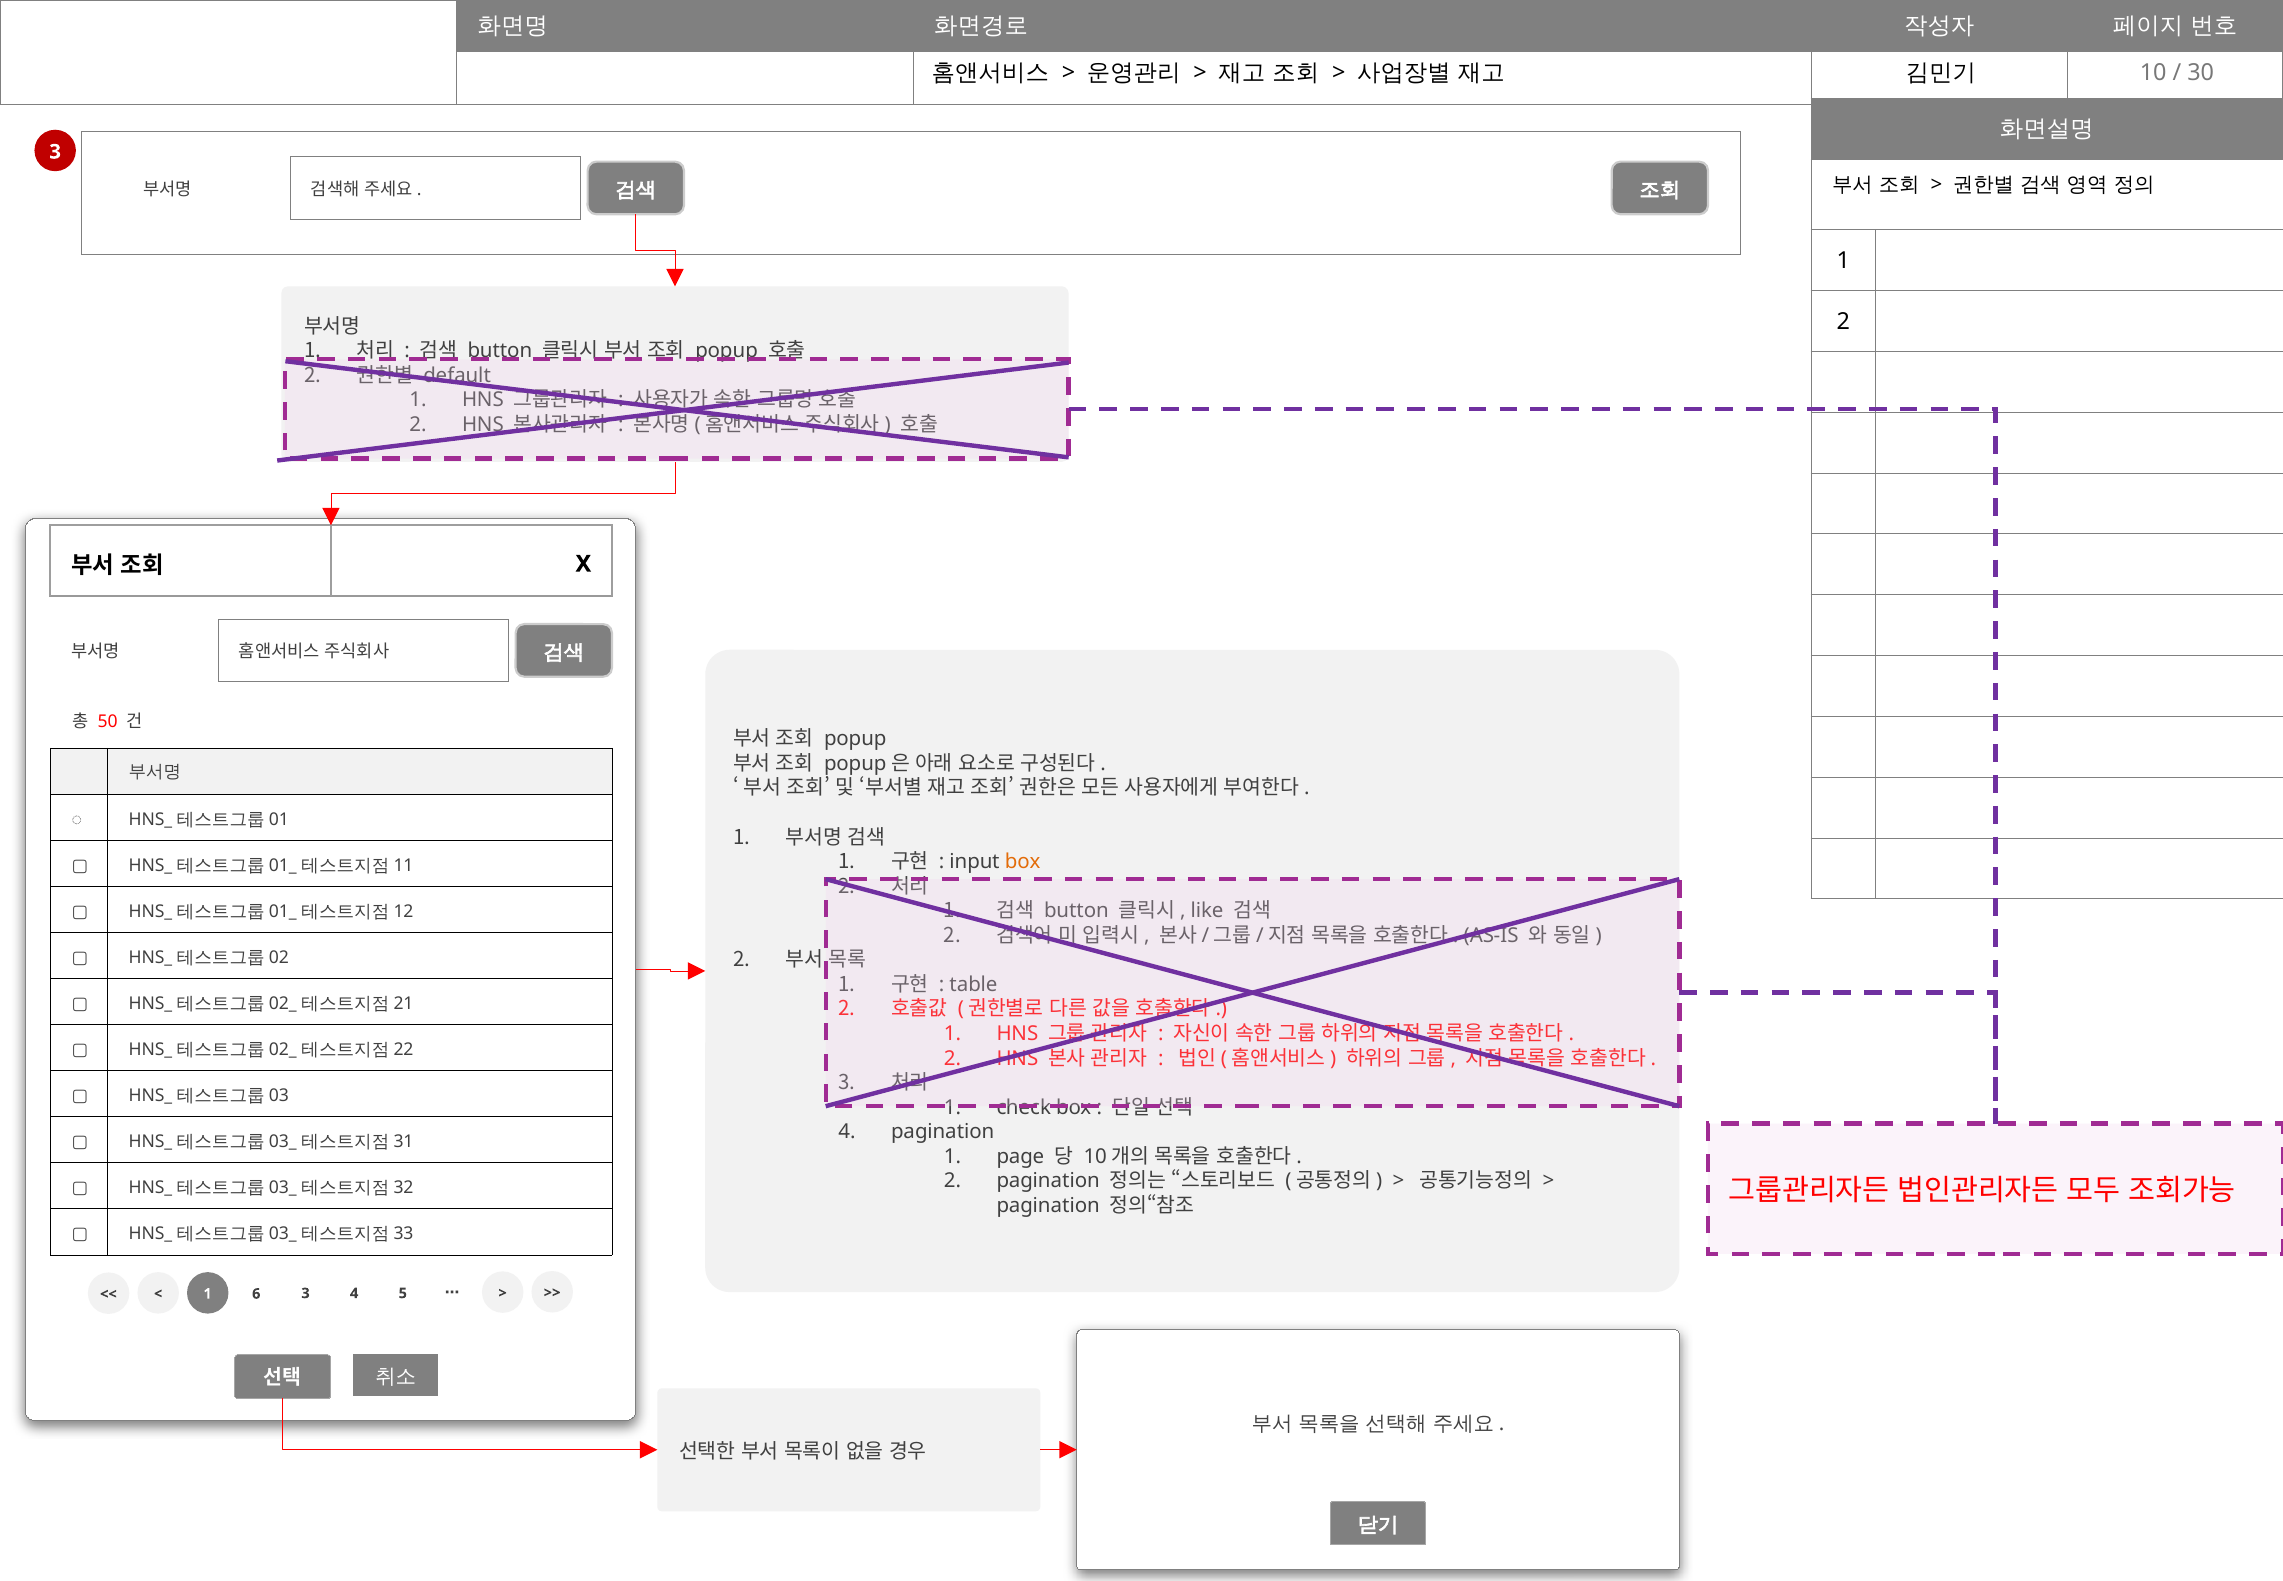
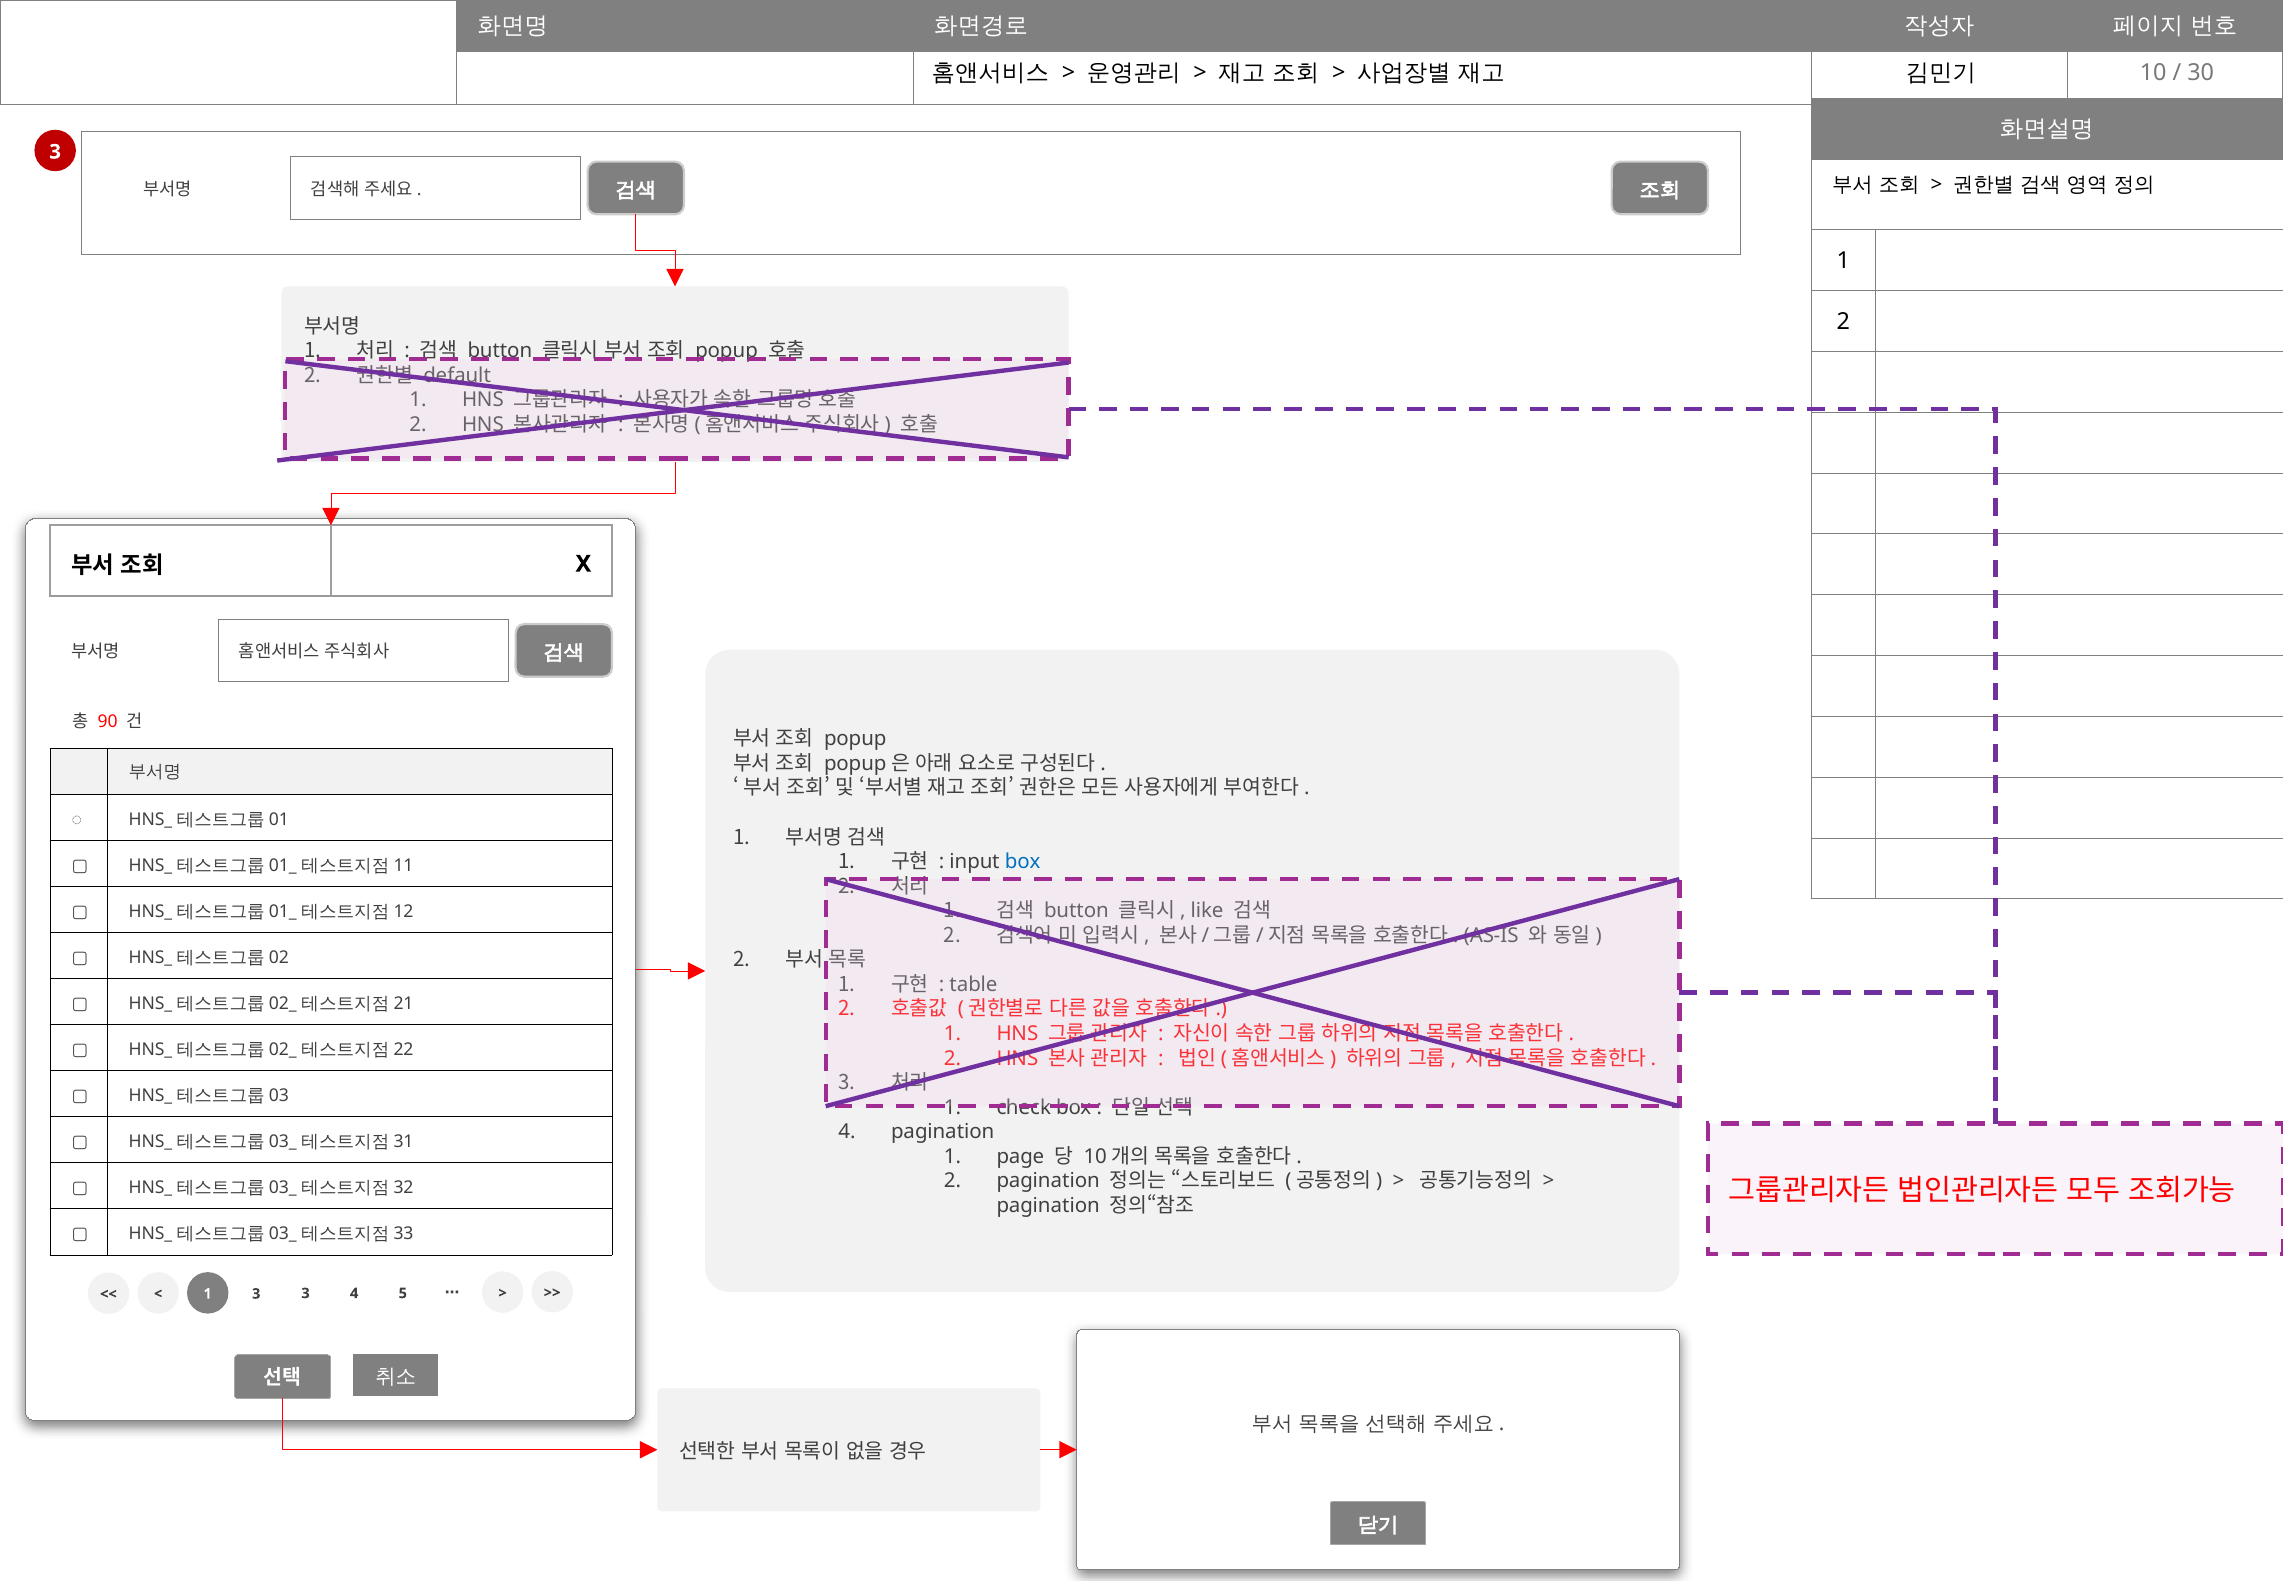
50: 50 -> 90 (108, 721)
box colour: orange -> blue (1023, 862)
1 6: 6 -> 3 (256, 1293)
